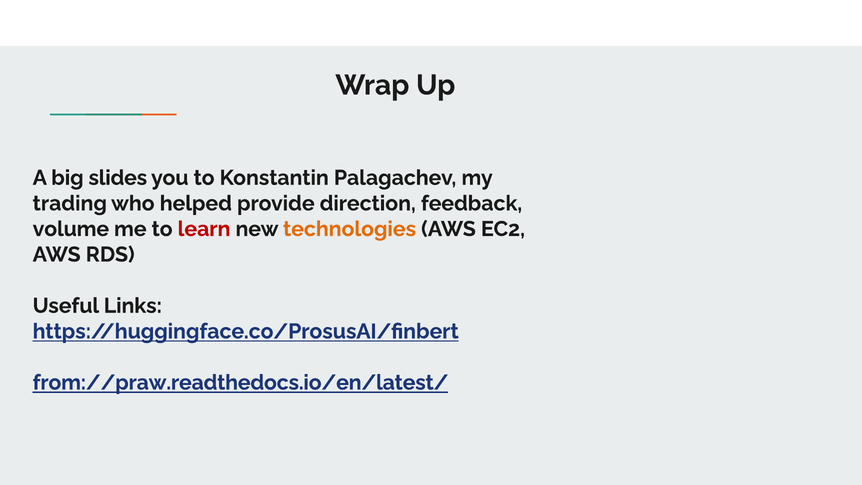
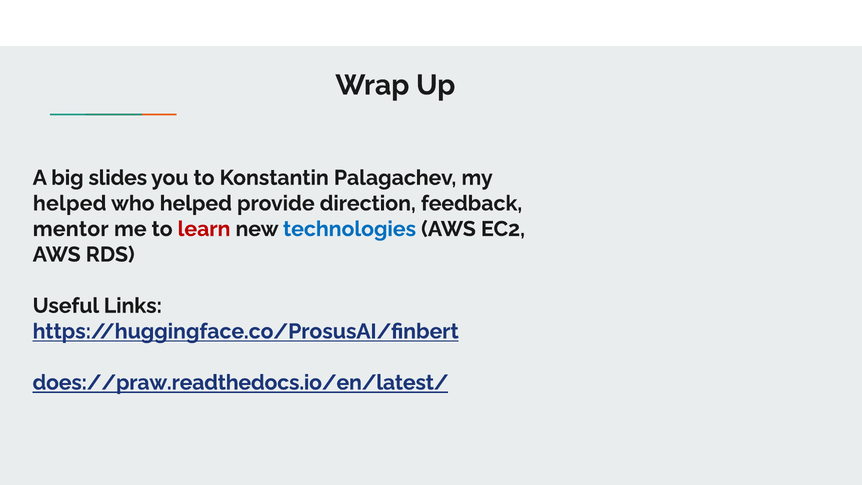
trading: trading -> helped (70, 203)
volume: volume -> mentor (71, 229)
technologies colour: orange -> blue (350, 229)
from://praw.readthedocs.io/en/latest/: from://praw.readthedocs.io/en/latest/ -> does://praw.readthedocs.io/en/latest/ (241, 382)
